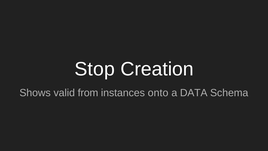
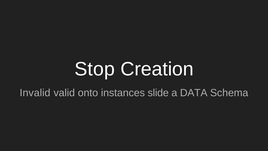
Shows: Shows -> Invalid (35, 93)
from: from -> onto (88, 93)
onto: onto -> slide (158, 93)
